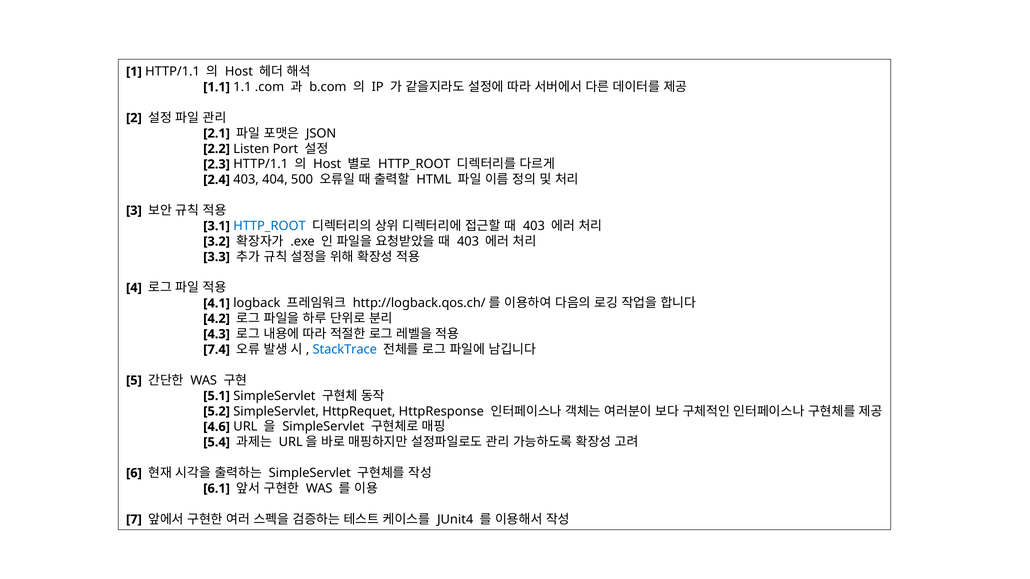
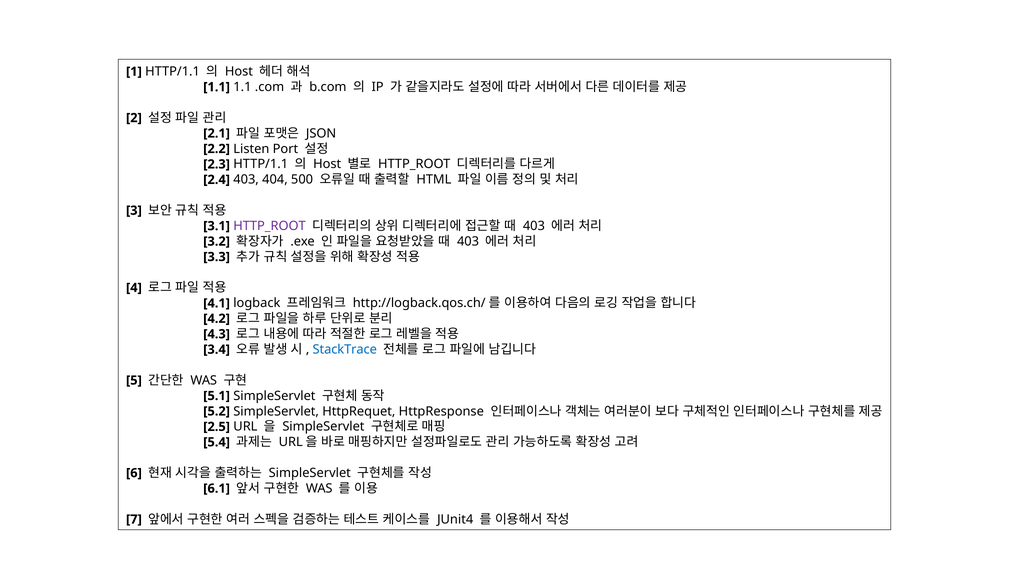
HTTP_ROOT colour: blue -> purple (270, 226)
7.4: 7.4 -> 3.4 (217, 350)
4.6: 4.6 -> 2.5 (217, 427)
